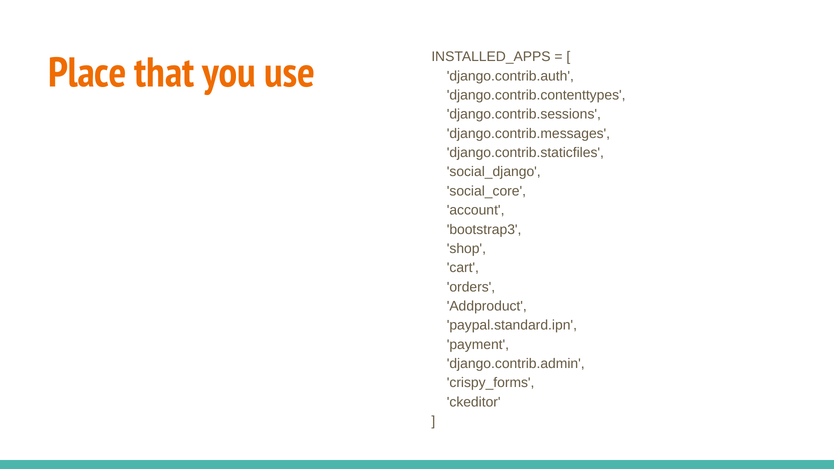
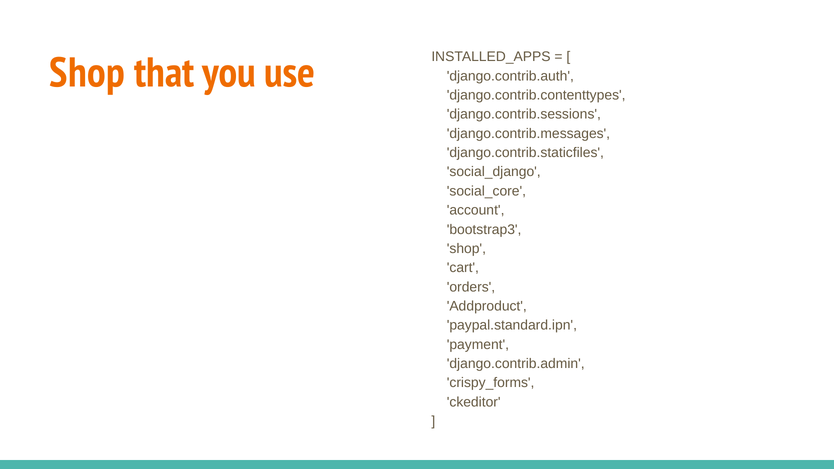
Place: Place -> Shop (87, 73)
